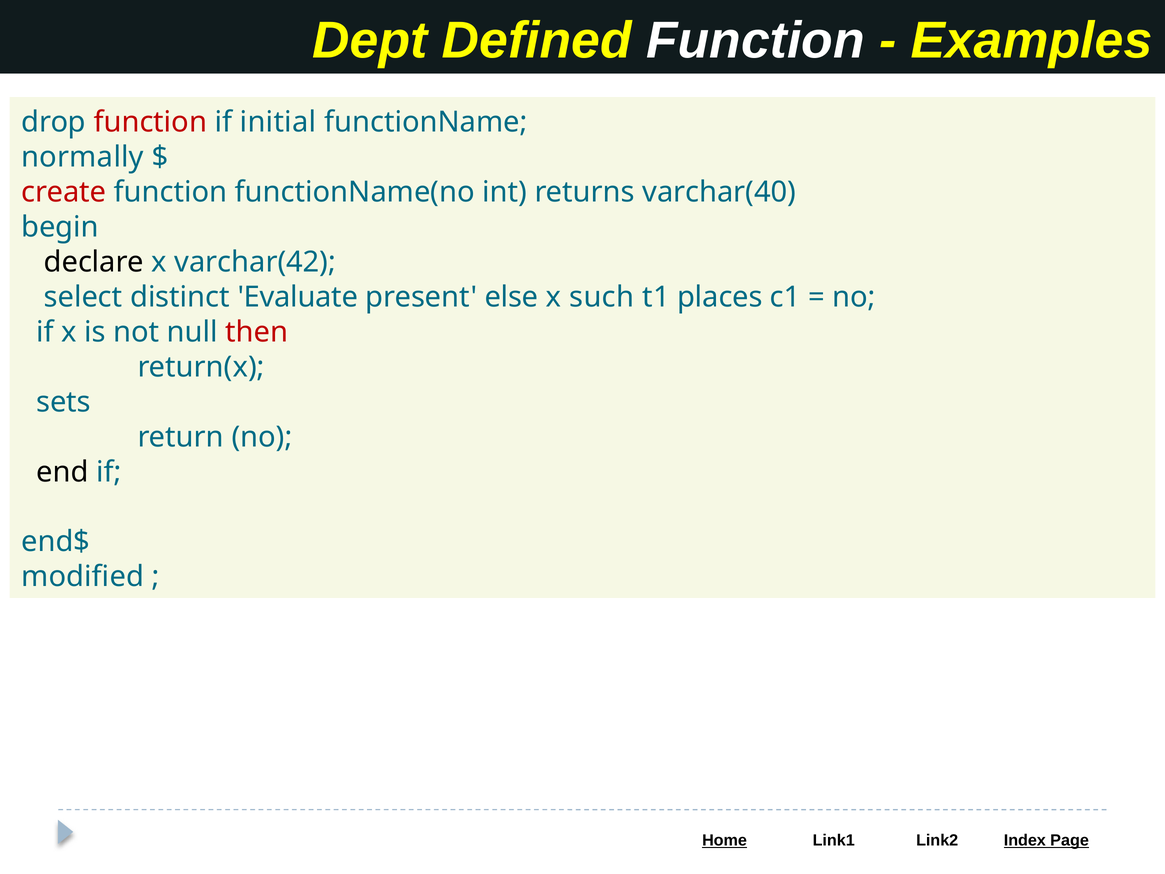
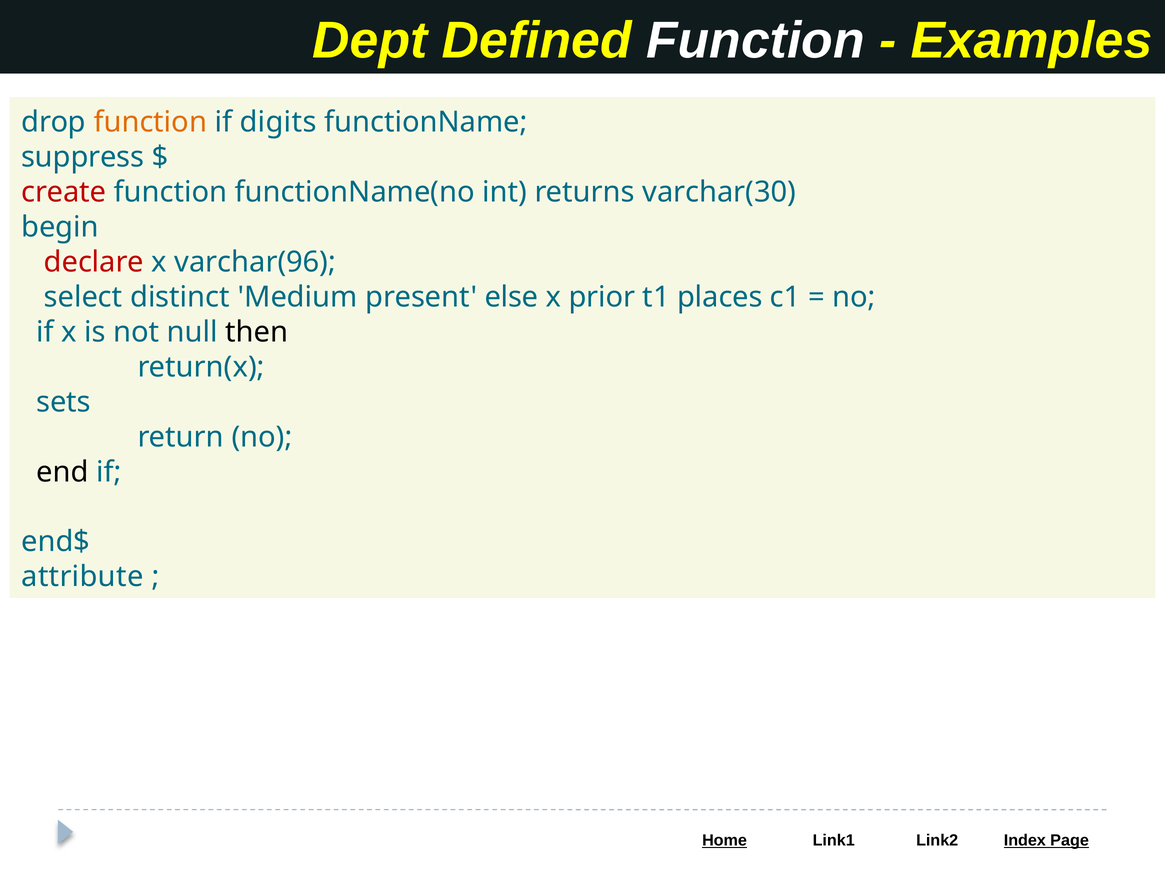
function colour: red -> orange (150, 122)
initial: initial -> digits (278, 122)
normally: normally -> suppress (83, 157)
varchar(40: varchar(40 -> varchar(30 (719, 192)
declare colour: black -> red (94, 262)
varchar(42: varchar(42 -> varchar(96 (255, 262)
Evaluate: Evaluate -> Medium (298, 297)
such: such -> prior (602, 297)
then colour: red -> black (257, 332)
modified: modified -> attribute (82, 577)
